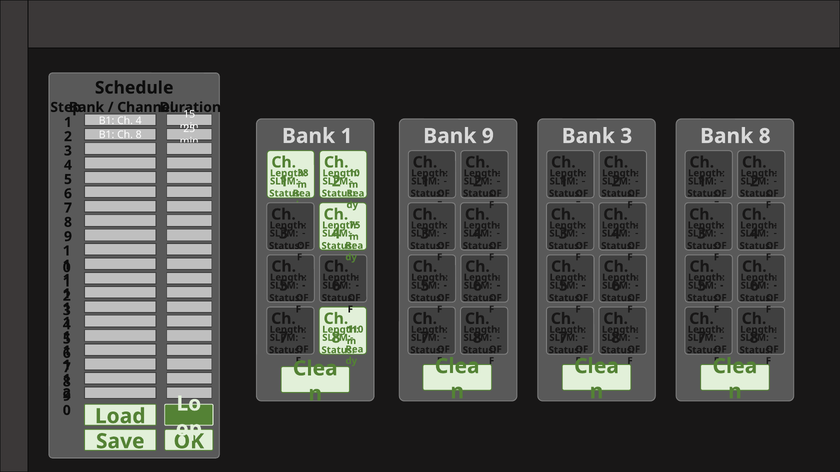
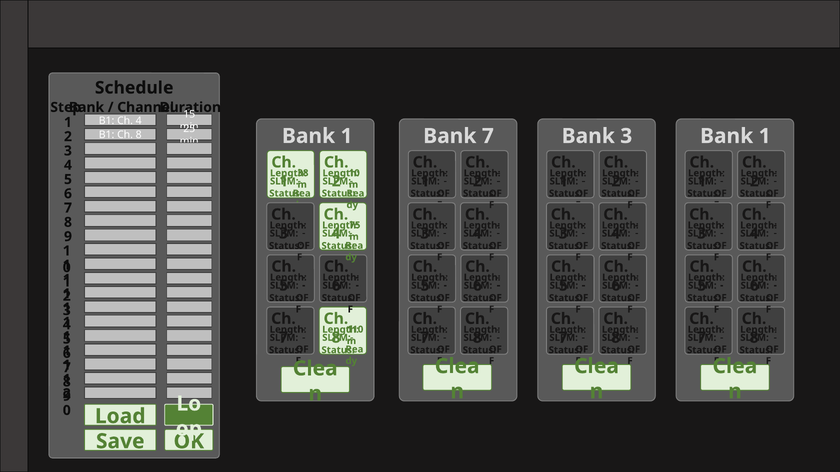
Bank 9: 9 -> 7 (488, 136)
8: 8 -> 1 (765, 136)
